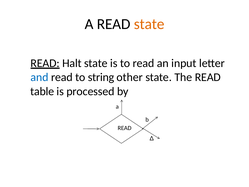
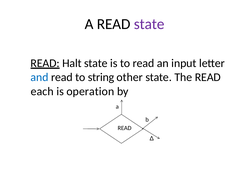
state colour: orange -> purple (149, 24)
table: table -> each (42, 91)
processed: processed -> operation (90, 91)
